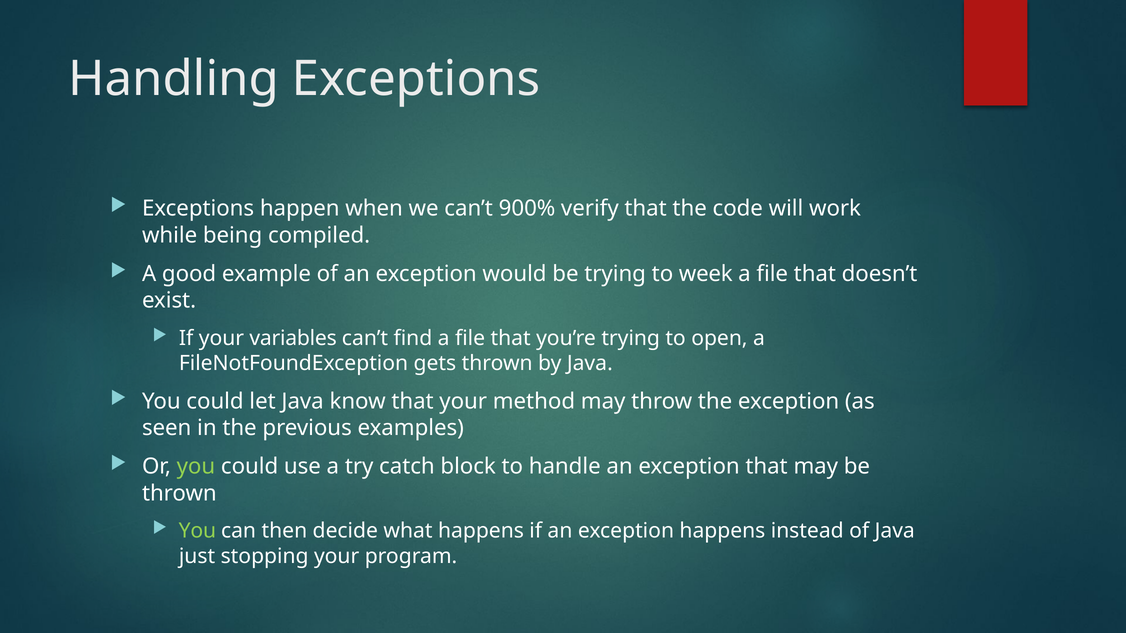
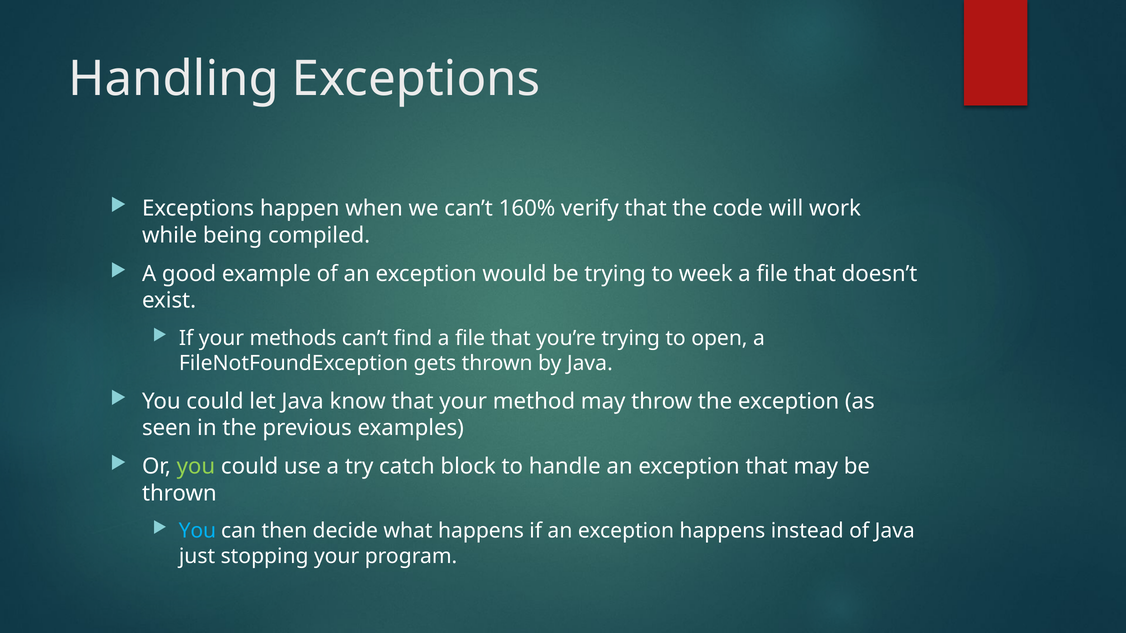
900%: 900% -> 160% (527, 209)
variables: variables -> methods (293, 338)
You colour: light green -> light blue (197, 531)
